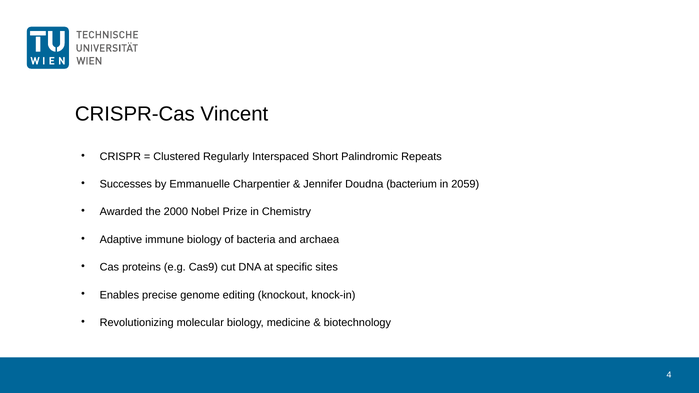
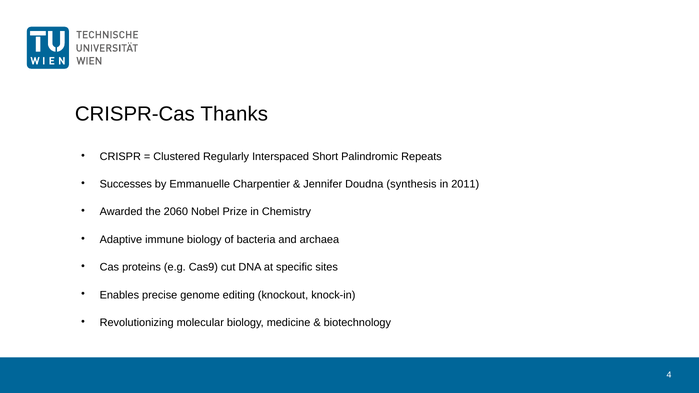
Vincent: Vincent -> Thanks (234, 114)
bacterium: bacterium -> synthesis (412, 184)
2059: 2059 -> 2011 (465, 184)
2000: 2000 -> 2060 (176, 212)
